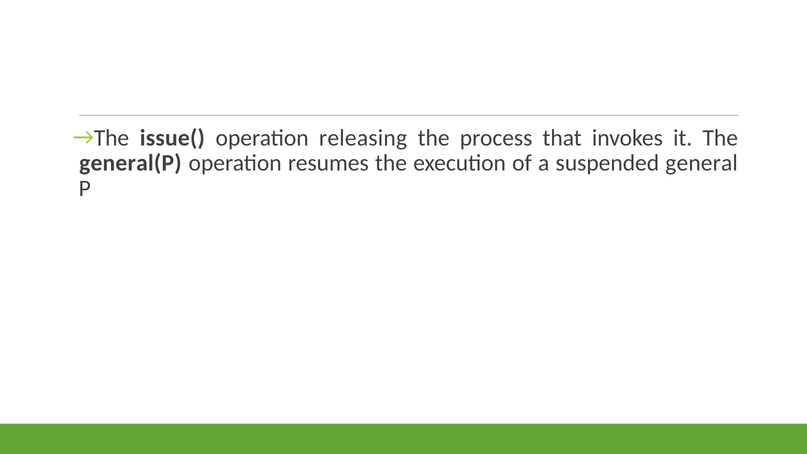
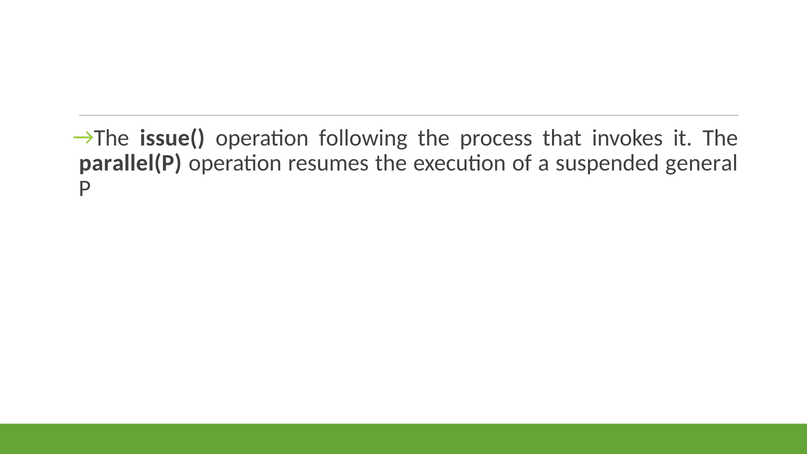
releasing: releasing -> following (363, 138)
general(P: general(P -> parallel(P (130, 163)
